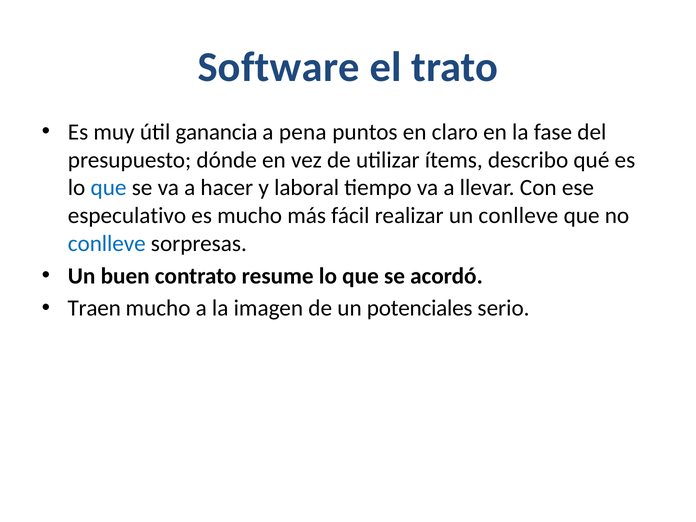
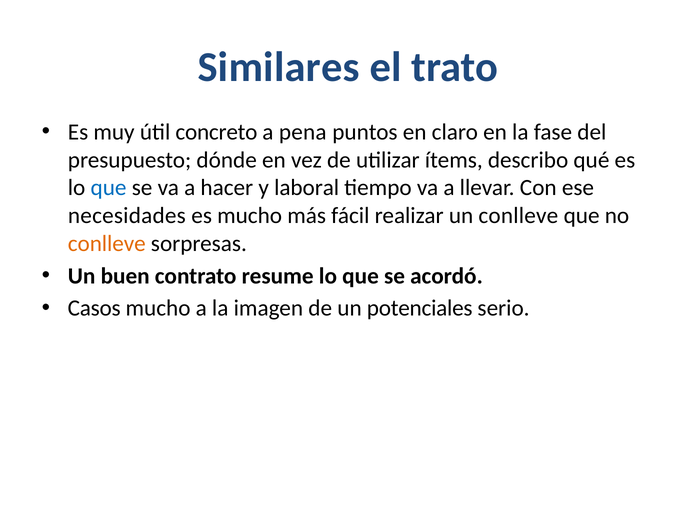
Software: Software -> Similares (279, 67)
ganancia: ganancia -> concreto (216, 132)
especulativo: especulativo -> necesidades (127, 216)
conlleve colour: blue -> orange (107, 243)
Traen: Traen -> Casos (94, 308)
